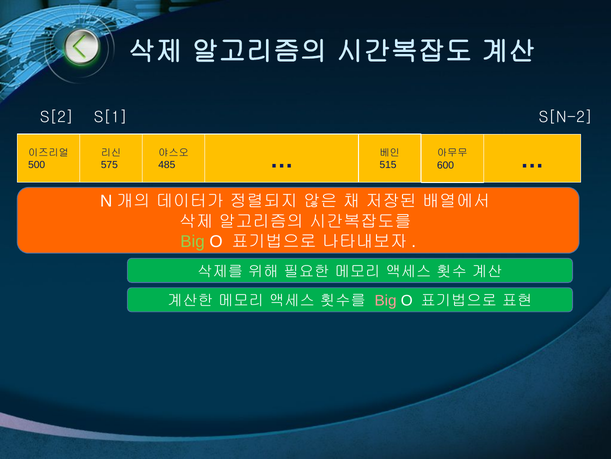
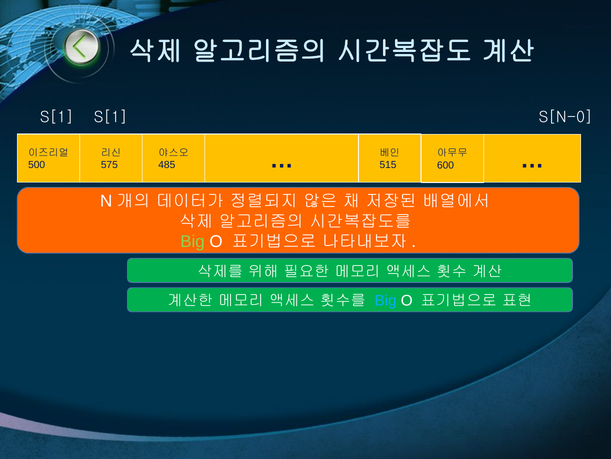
S[2: S[2 -> S[1 (57, 117)
S[N-2: S[N-2 -> S[N-0 (566, 117)
Big colour: pink -> light blue (386, 300)
